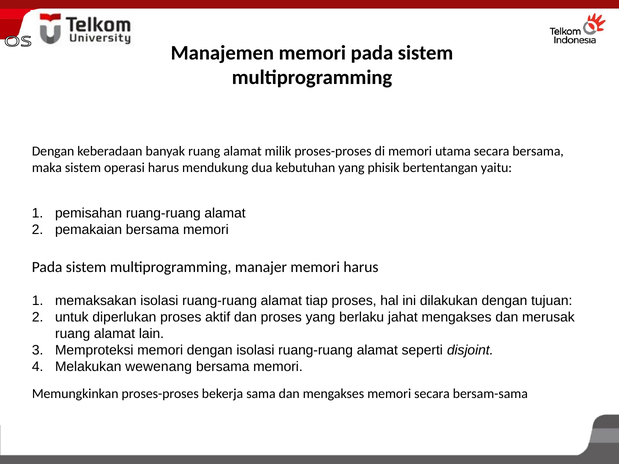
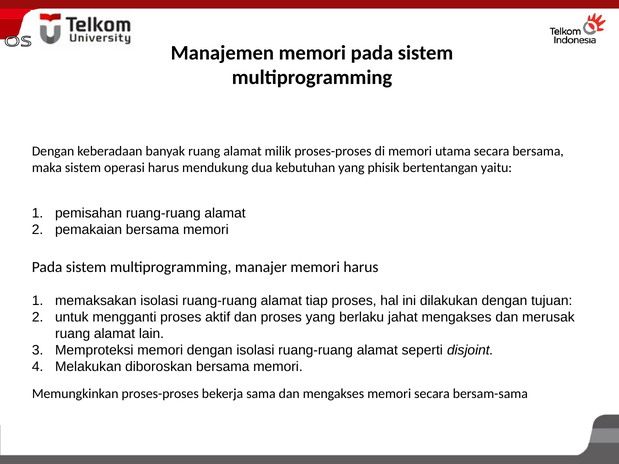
diperlukan: diperlukan -> mengganti (124, 318)
wewenang: wewenang -> diboroskan (159, 367)
